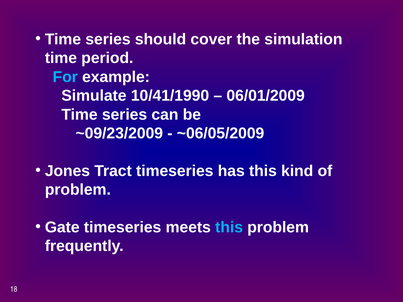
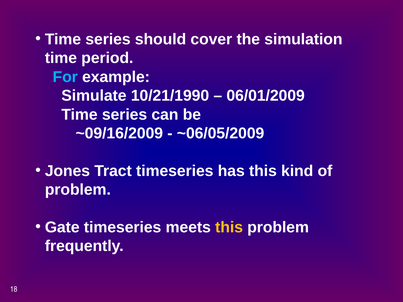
10/41/1990: 10/41/1990 -> 10/21/1990 (170, 96)
~09/23/2009: ~09/23/2009 -> ~09/16/2009 (119, 133)
this colour: light blue -> yellow (229, 228)
